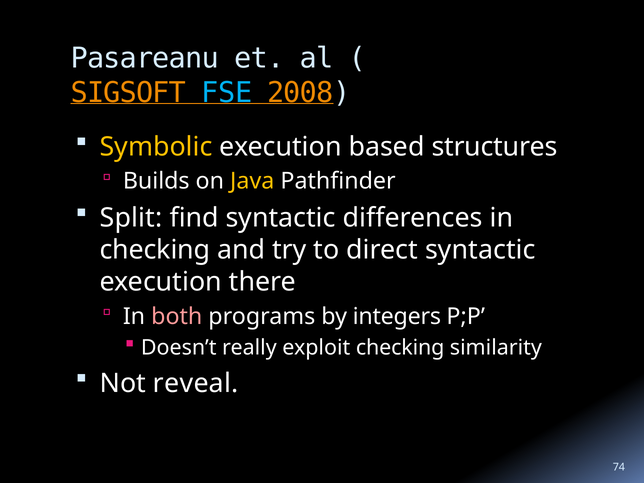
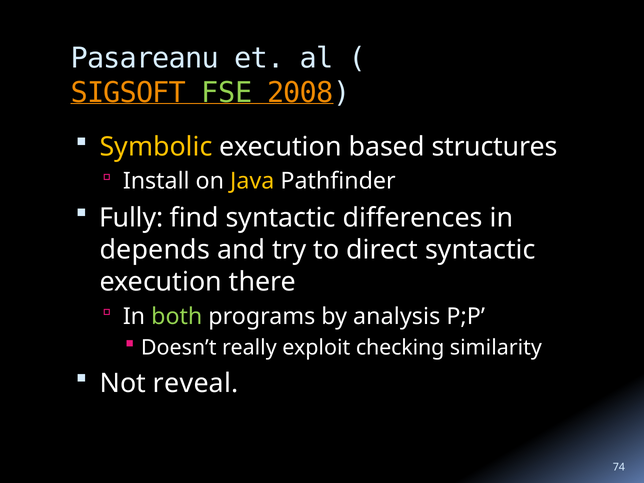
FSE colour: light blue -> light green (227, 93)
Builds: Builds -> Install (156, 181)
Split: Split -> Fully (131, 218)
checking: checking -> depends (155, 250)
both colour: pink -> light green (177, 317)
integers: integers -> analysis (397, 317)
